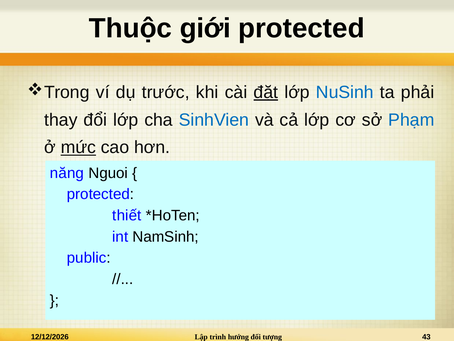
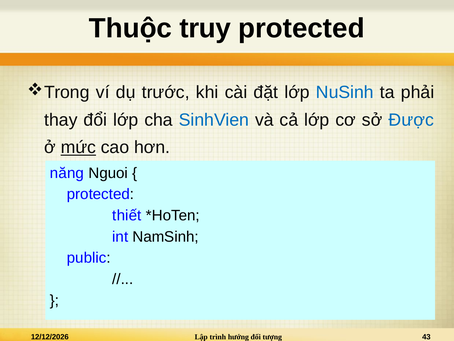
giới: giới -> truy (205, 28)
đặt underline: present -> none (266, 92)
Phạm: Phạm -> Được (411, 120)
